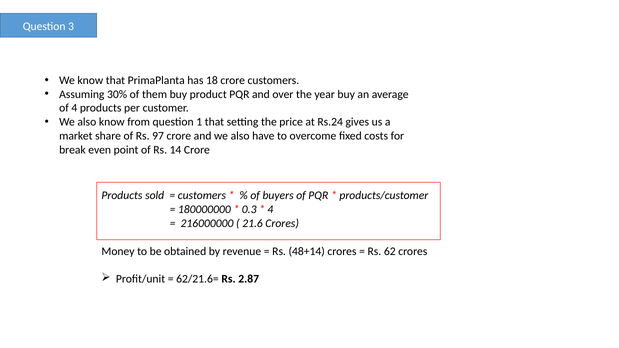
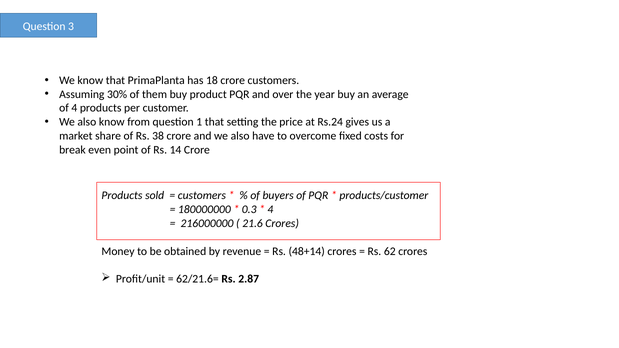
97: 97 -> 38 (158, 136)
